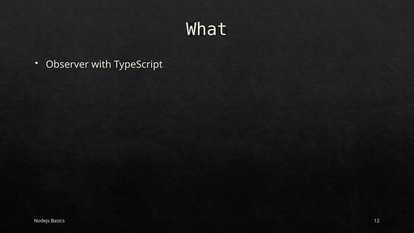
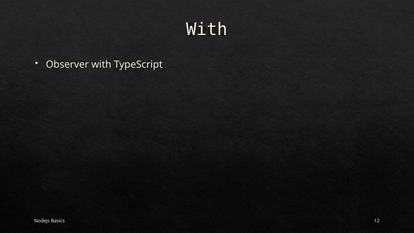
What: What -> With (207, 30)
